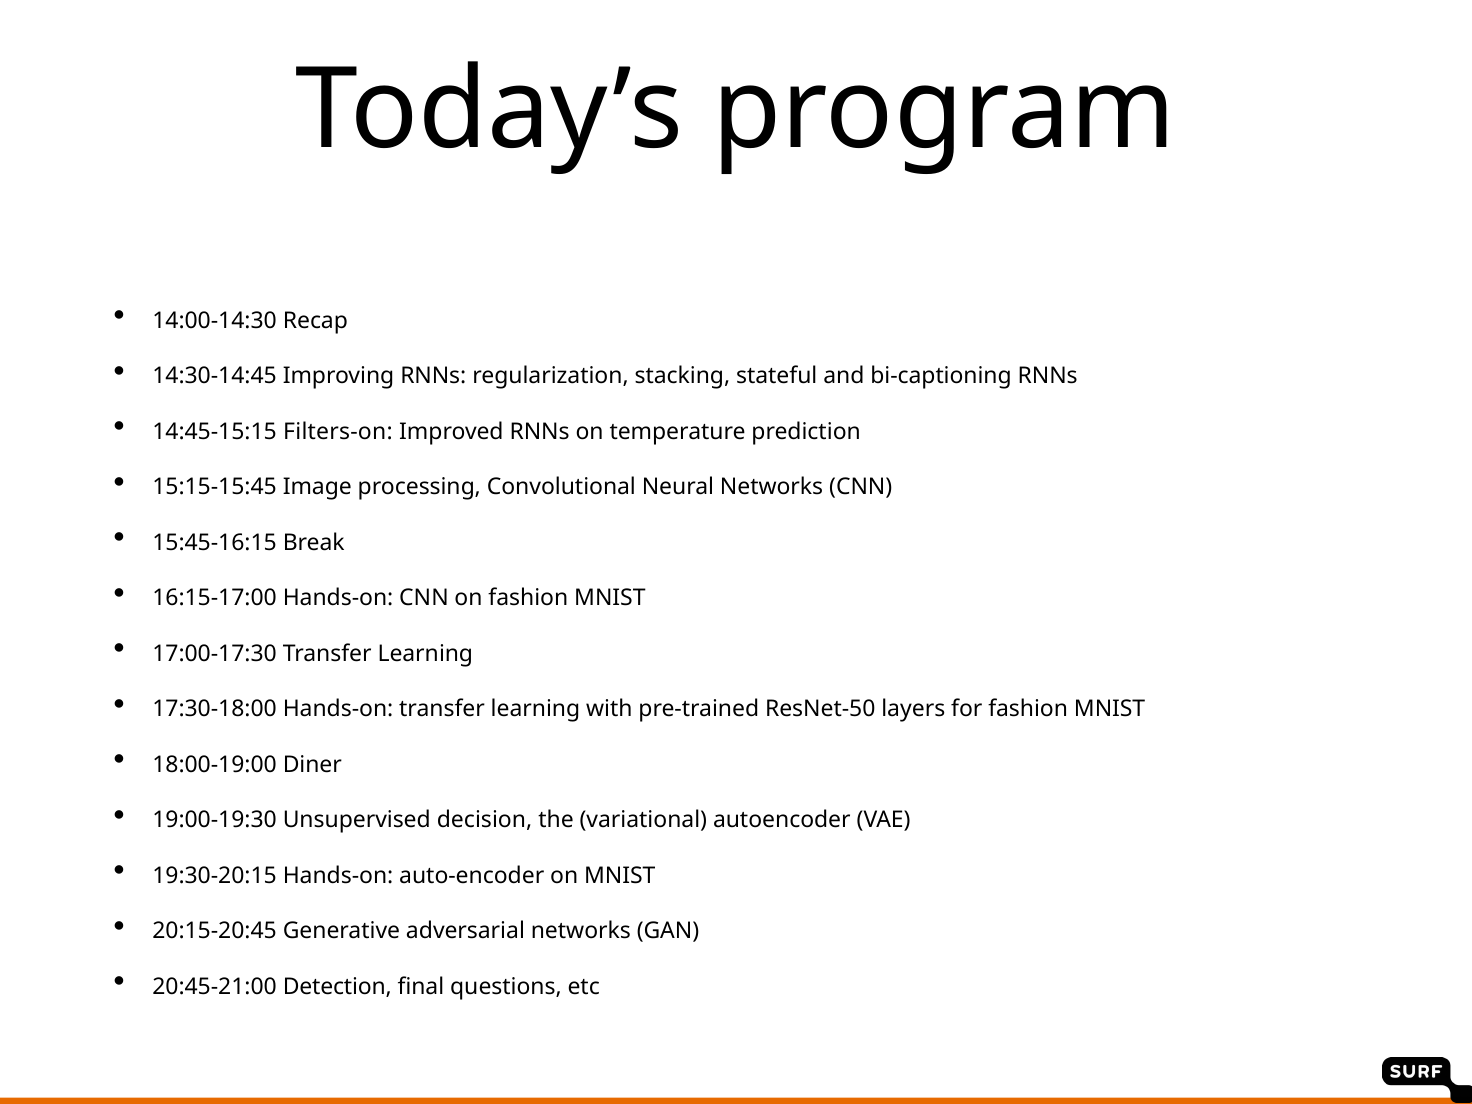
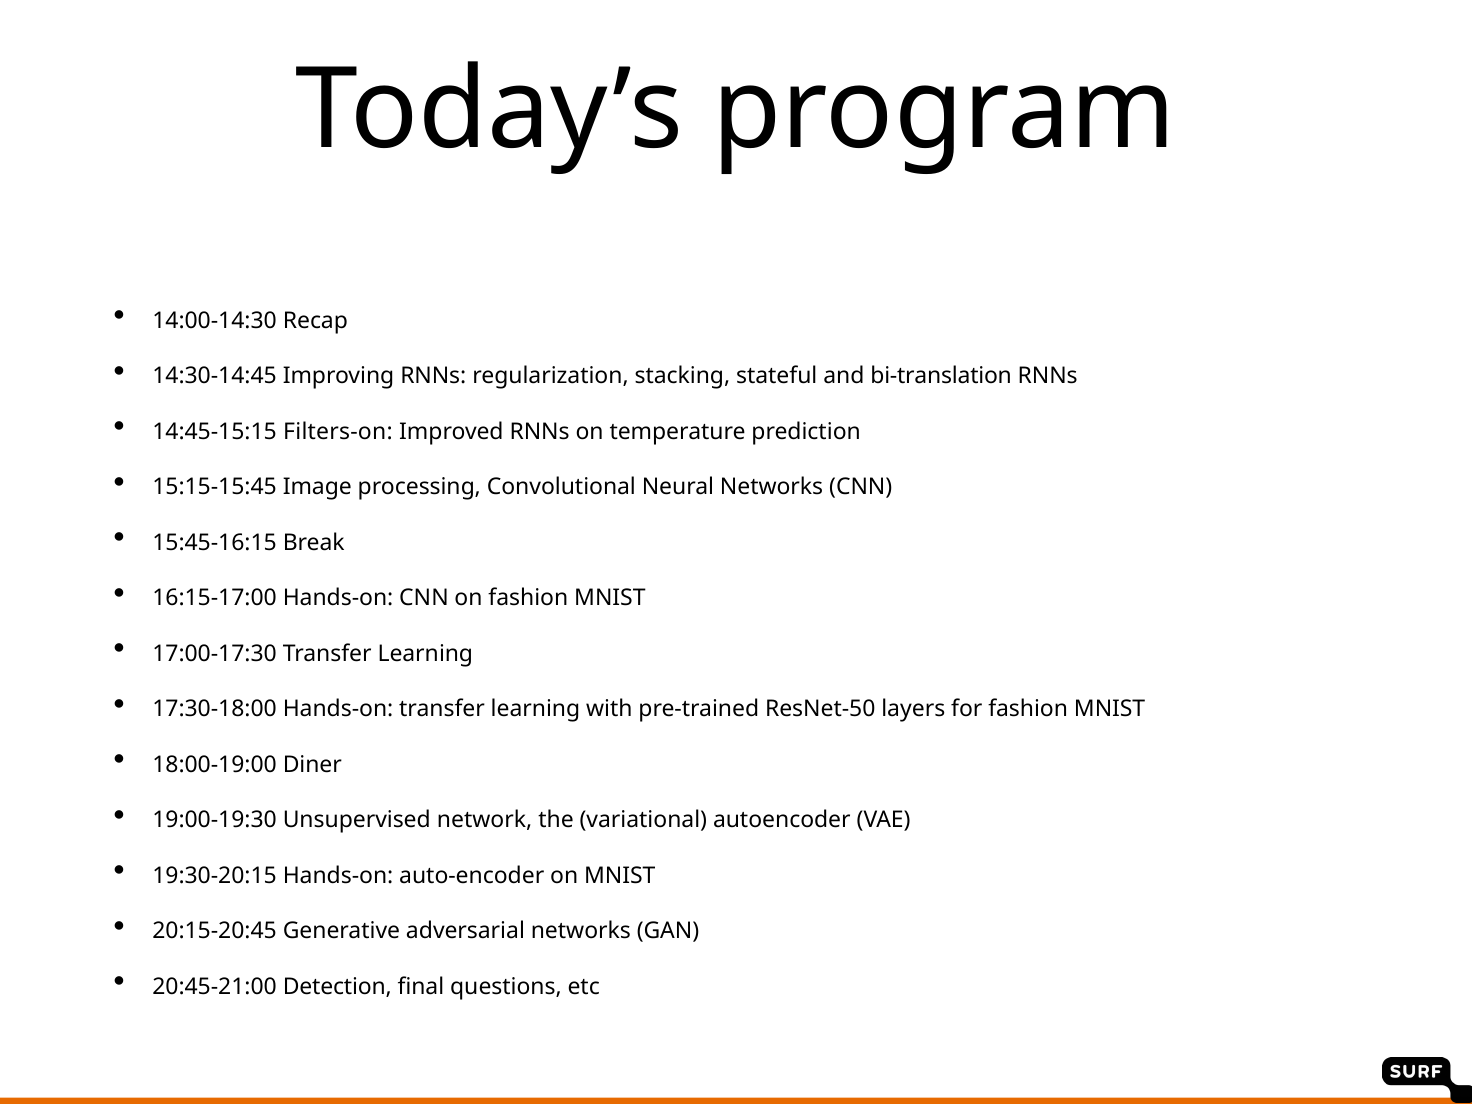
bi-captioning: bi-captioning -> bi-translation (941, 376)
decision: decision -> network (485, 820)
